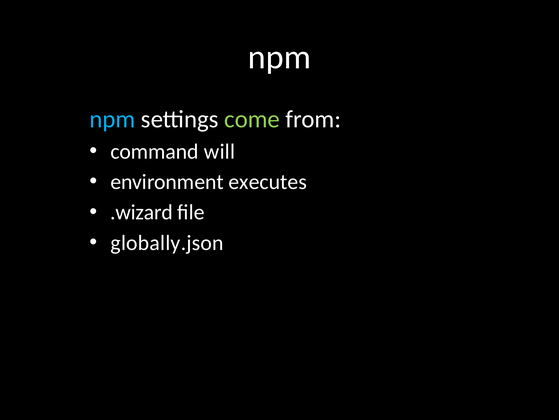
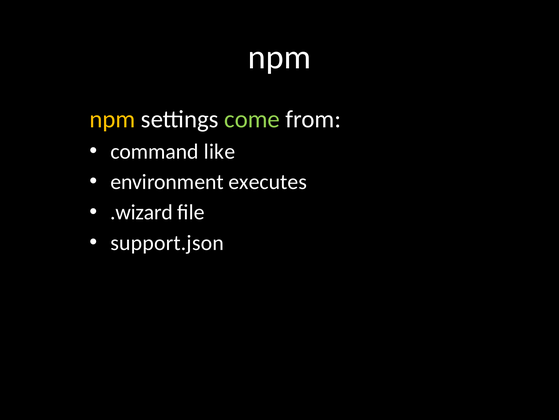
npm colour: light blue -> yellow (112, 119)
will: will -> like (220, 151)
globally.json: globally.json -> support.json (167, 242)
